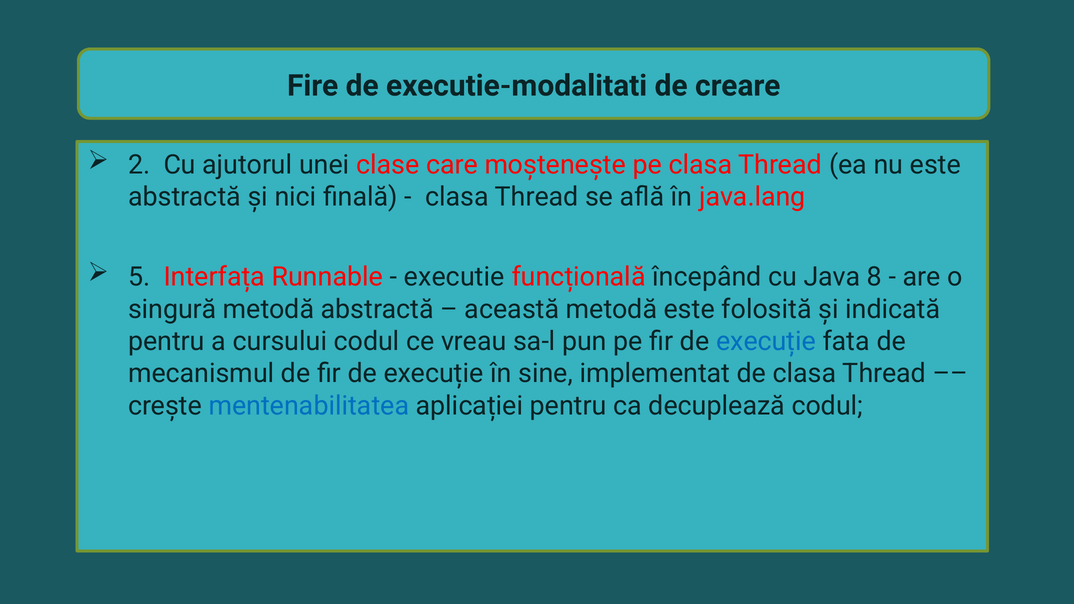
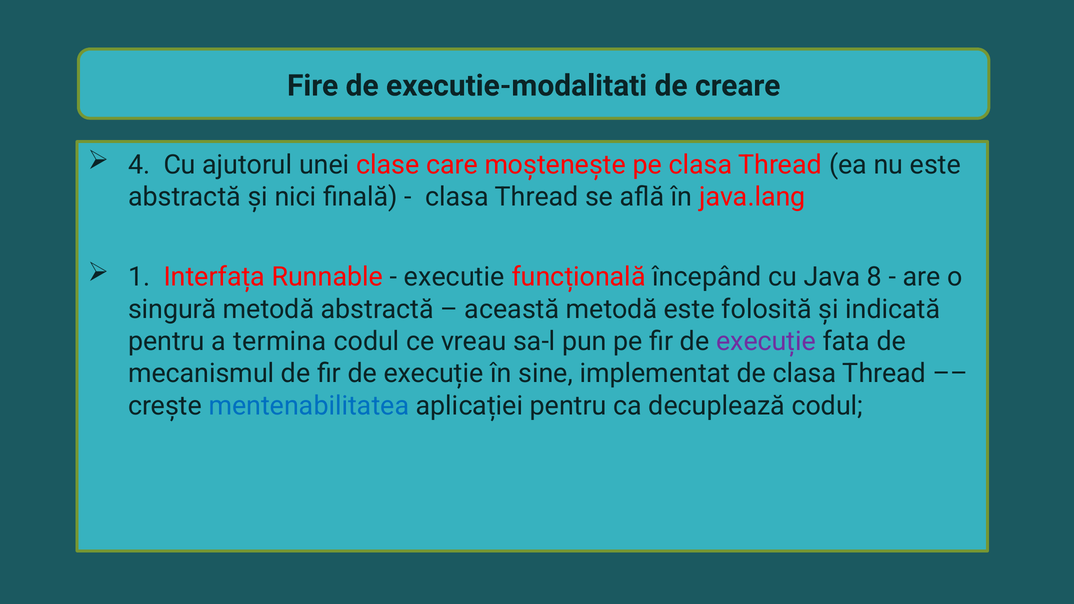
2: 2 -> 4 (139, 165)
5: 5 -> 1 (139, 277)
cursului: cursului -> termina (280, 341)
execuție colour: blue -> purple (766, 341)
